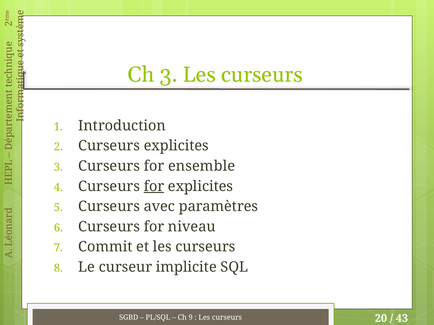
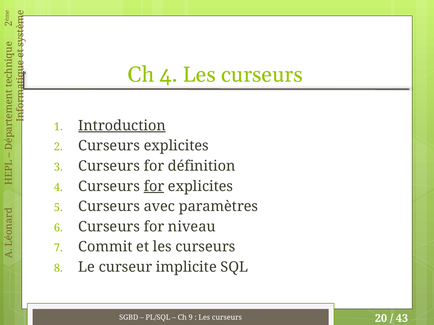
Ch 3: 3 -> 4 (169, 75)
Introduction underline: none -> present (122, 126)
ensemble: ensemble -> définition (202, 166)
